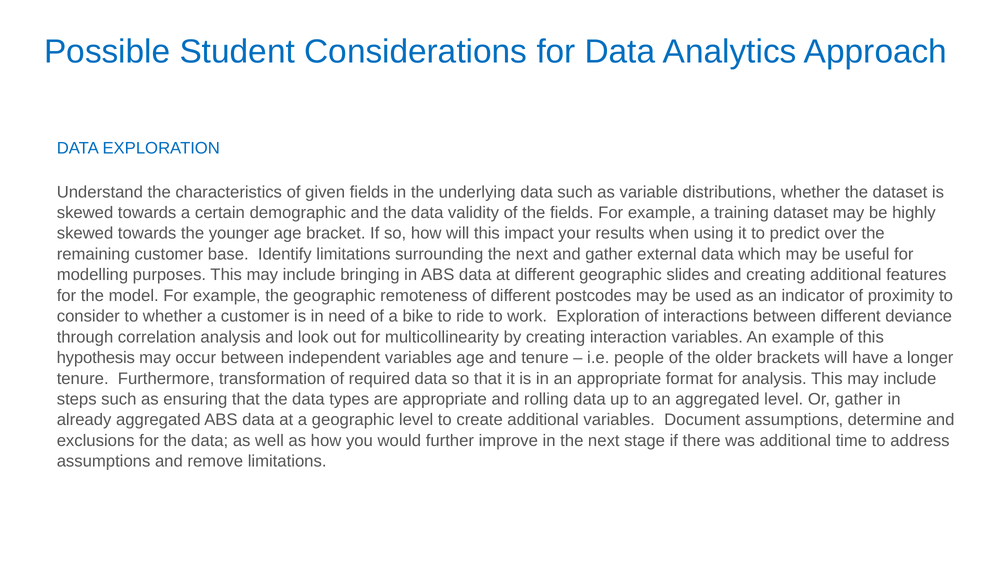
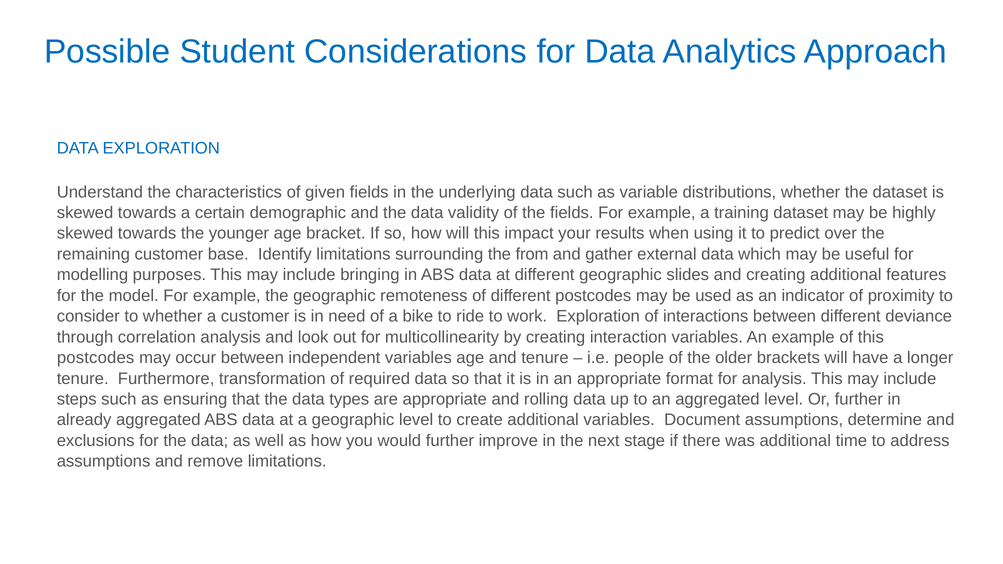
surrounding the next: next -> from (532, 254)
hypothesis: hypothesis -> postcodes (96, 358)
Or gather: gather -> further (859, 399)
